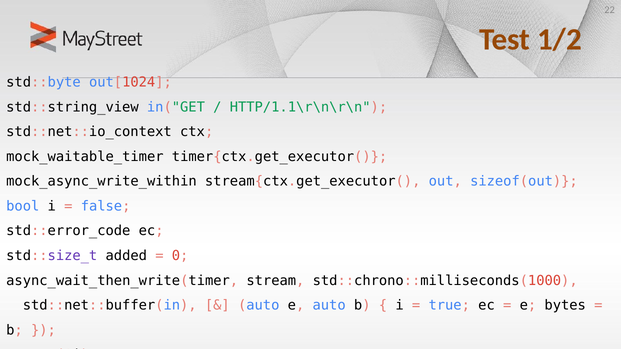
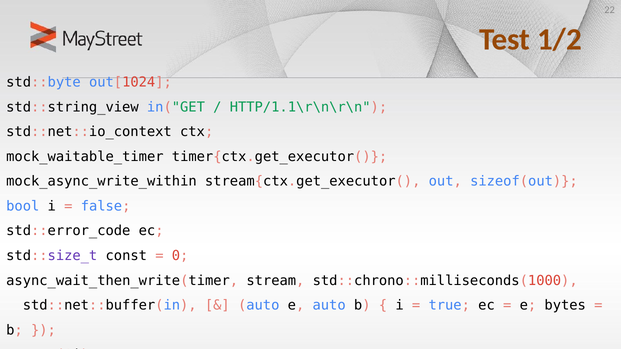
added: added -> const (126, 256)
